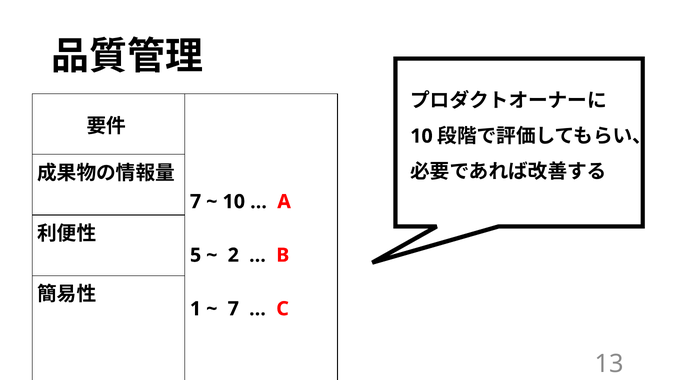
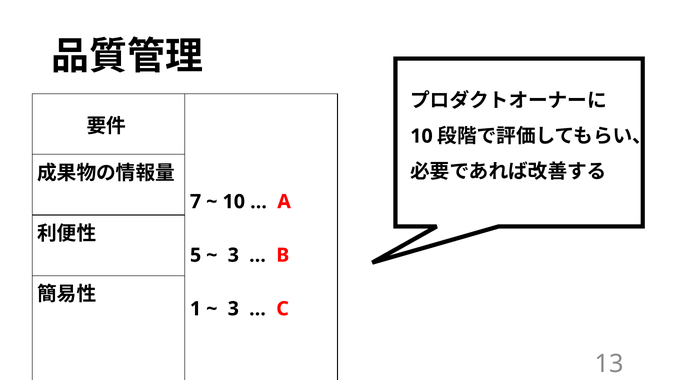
2: 2 -> 3 (233, 255)
7: 7 -> 3 (233, 309)
